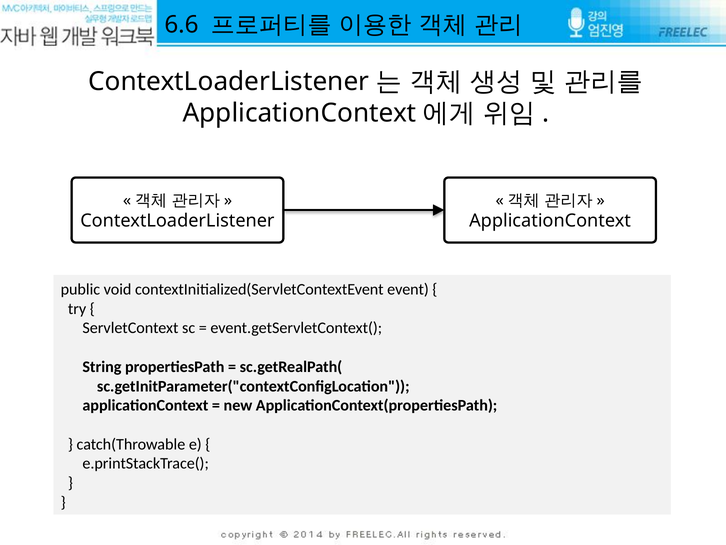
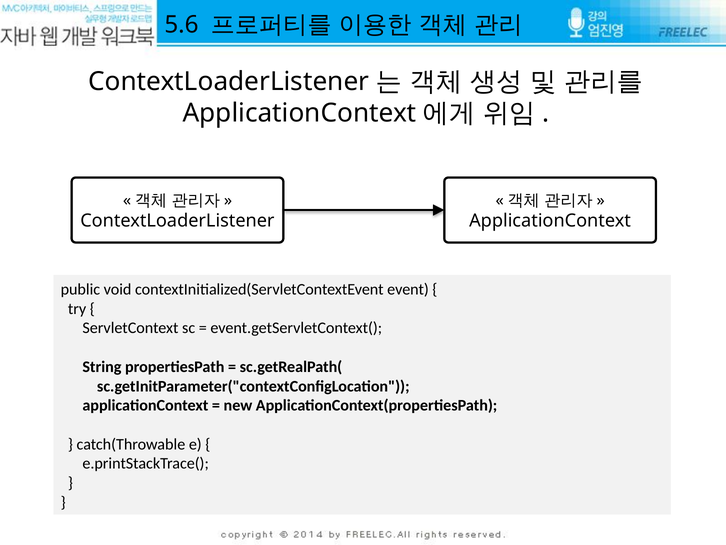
6.6: 6.6 -> 5.6 (181, 25)
